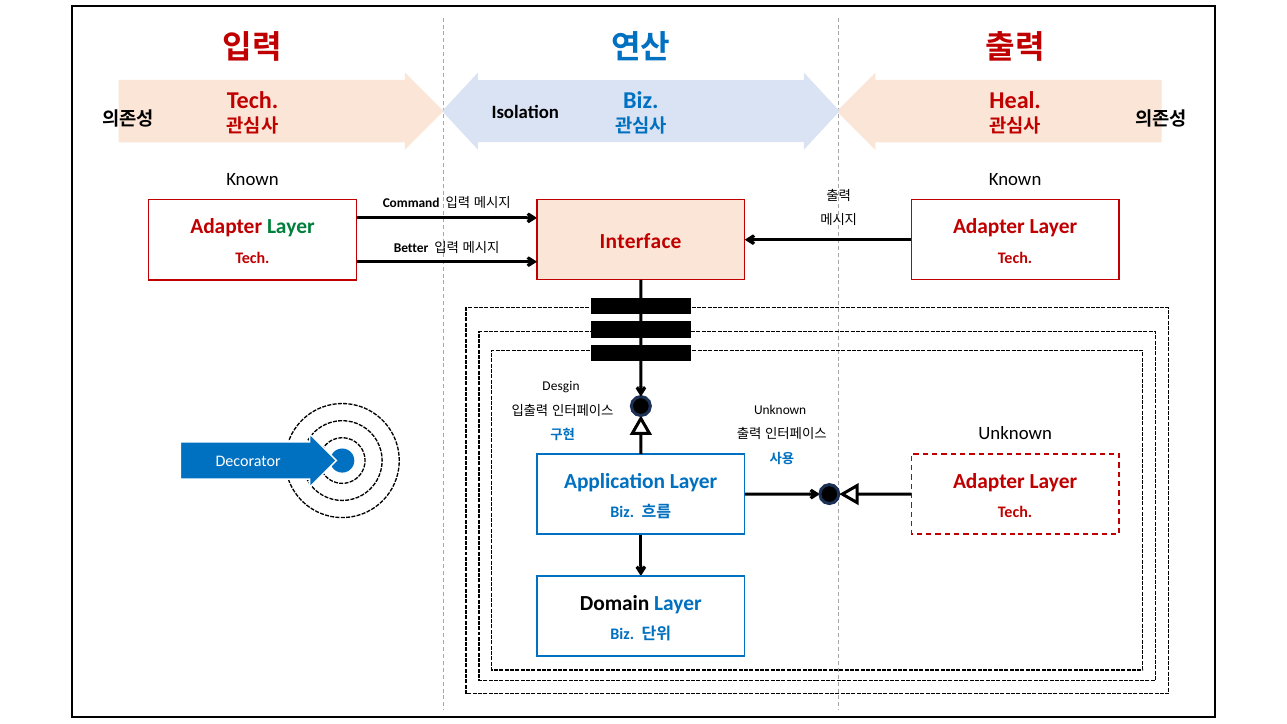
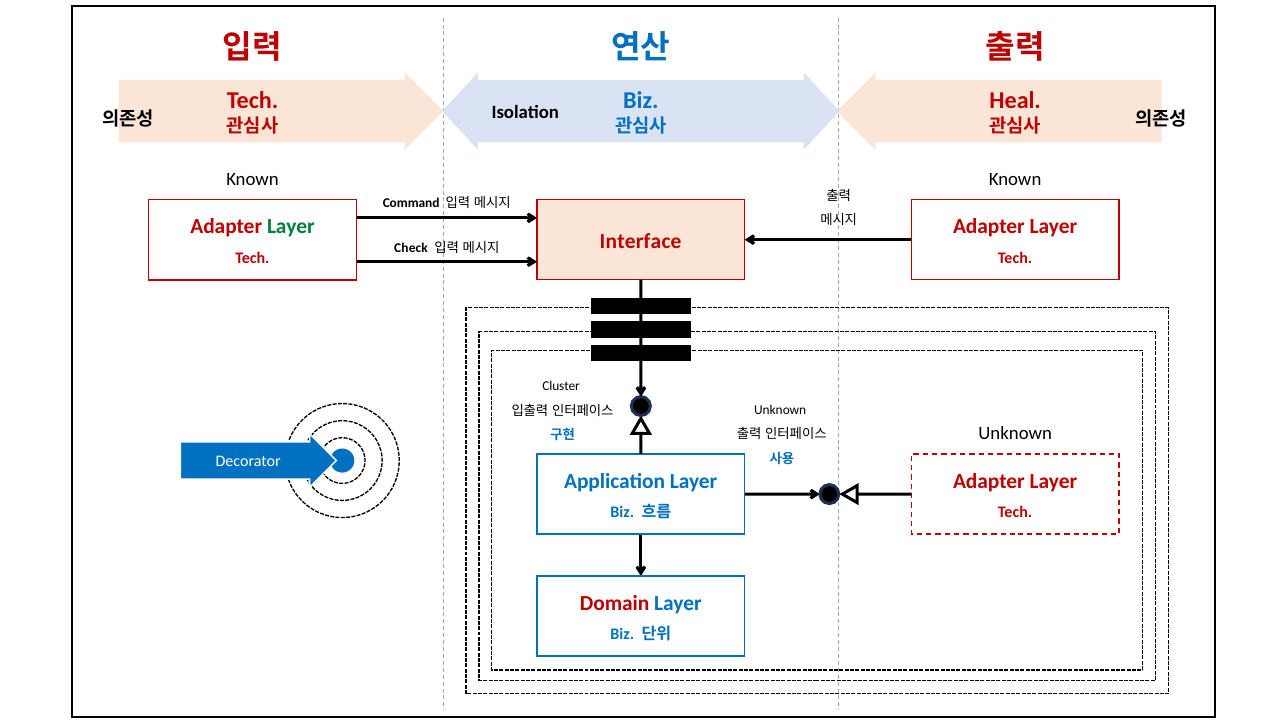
Better: Better -> Check (411, 248)
Desgin: Desgin -> Cluster (561, 386)
Domain colour: black -> red (615, 603)
